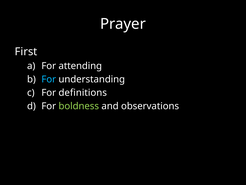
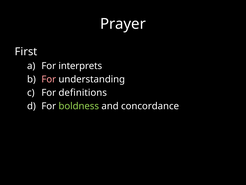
attending: attending -> interprets (80, 66)
For colour: light blue -> pink (49, 79)
observations: observations -> concordance (150, 106)
